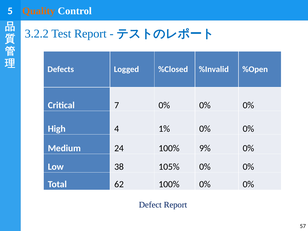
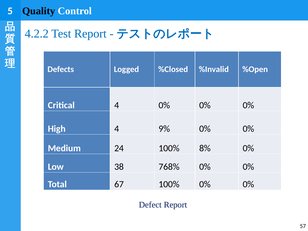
Quality colour: orange -> black (39, 11)
3.2.2: 3.2.2 -> 4.2.2 (37, 34)
Critical 7: 7 -> 4 (117, 105)
1%: 1% -> 9% (164, 129)
9%: 9% -> 8% (205, 148)
105%: 105% -> 768% (169, 167)
62: 62 -> 67 (119, 184)
